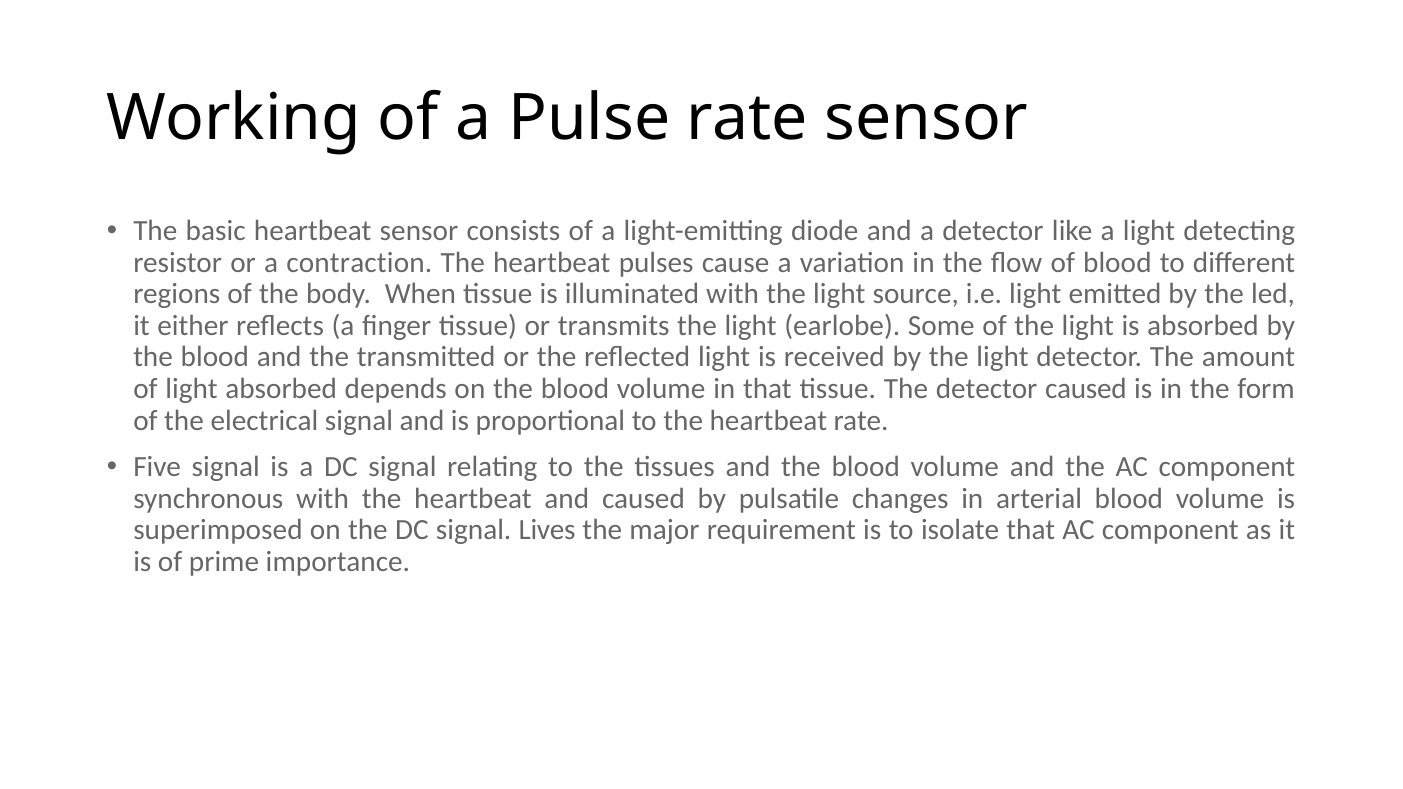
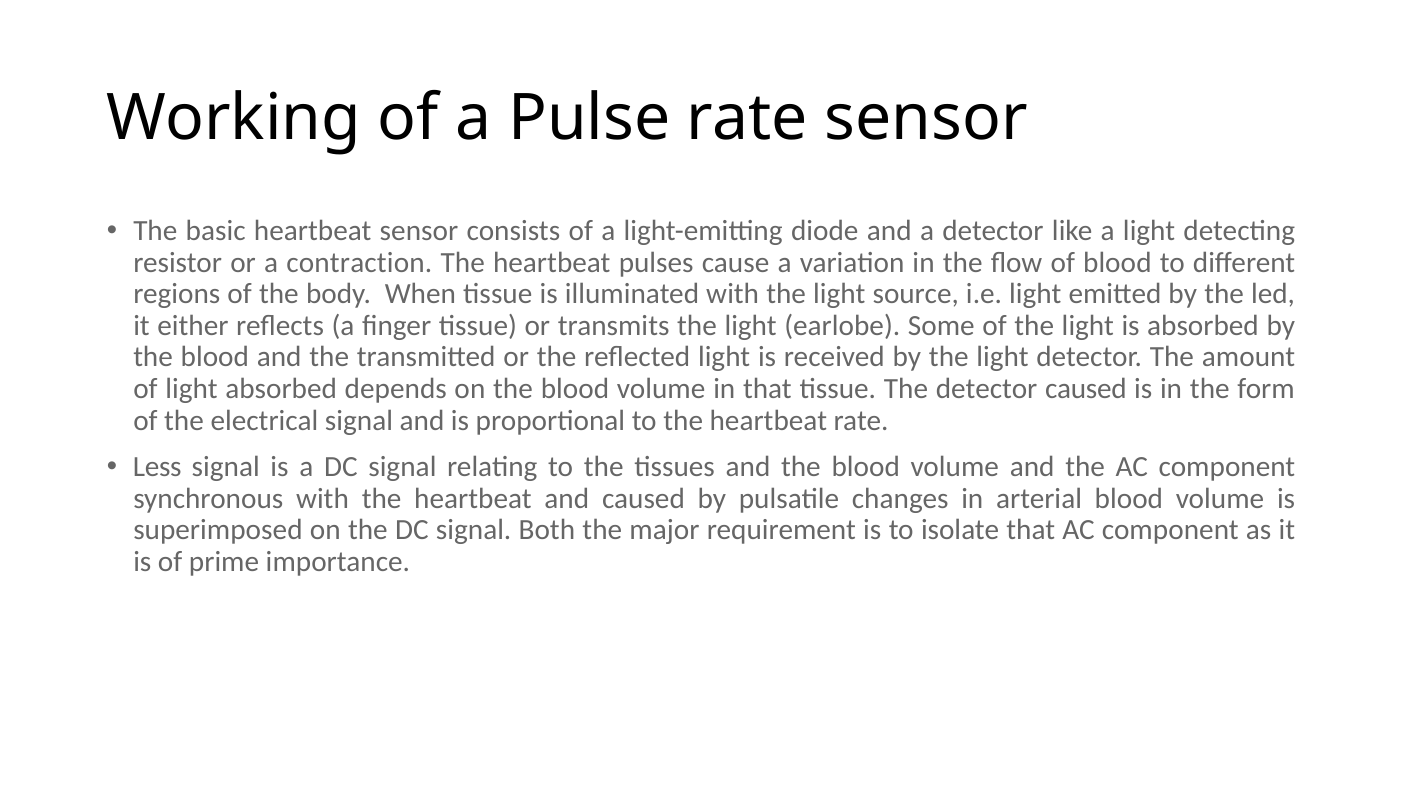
Five: Five -> Less (157, 467)
Lives: Lives -> Both (547, 530)
